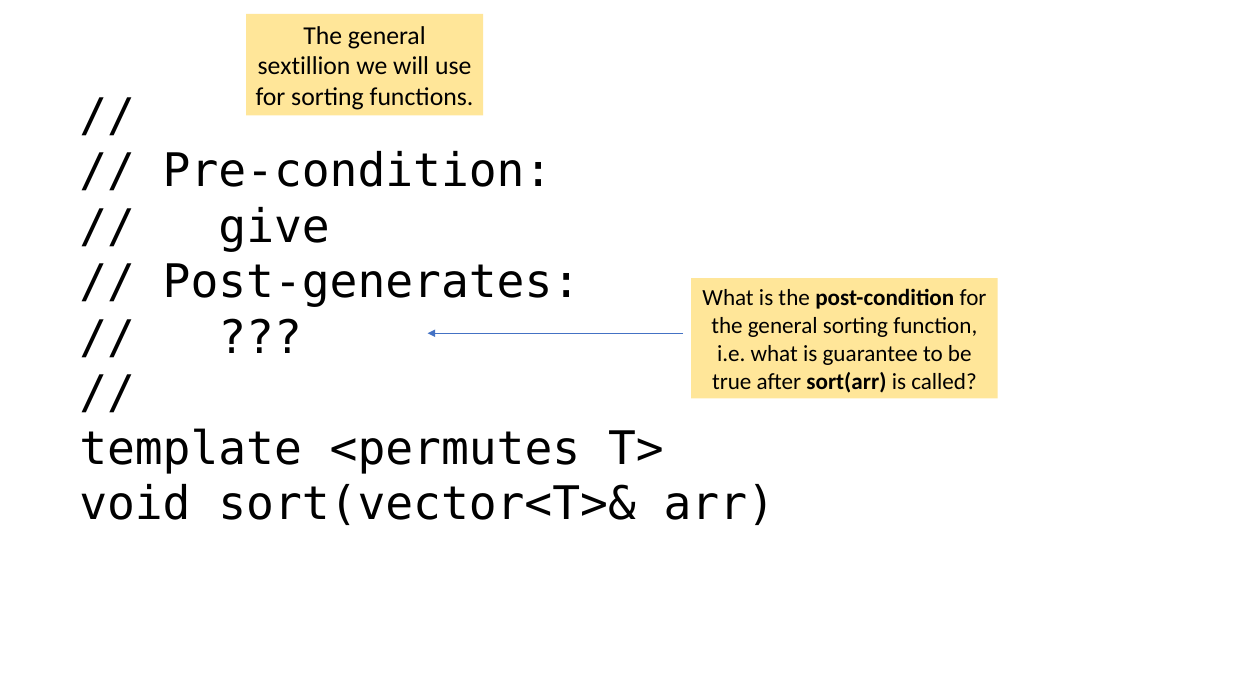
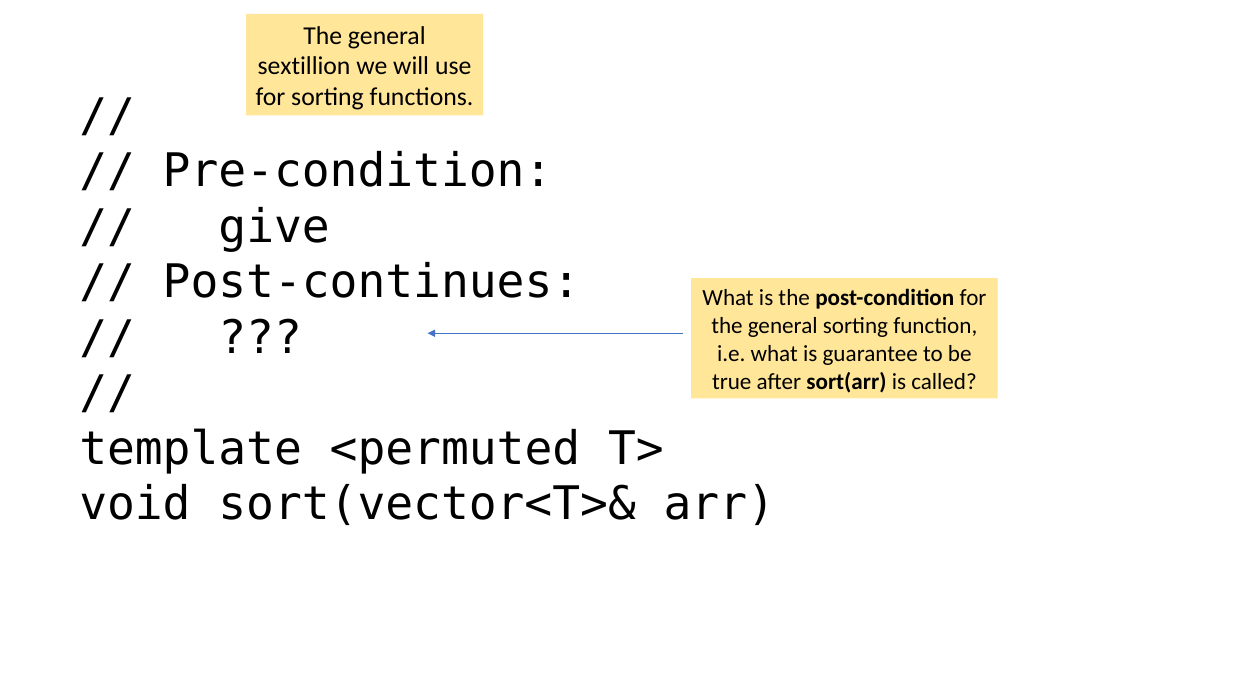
Post-generates: Post-generates -> Post-continues (371, 282)
<permutes: <permutes -> <permuted (455, 449)
